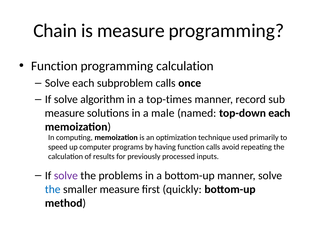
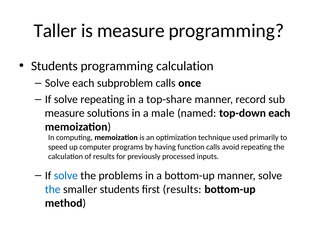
Chain: Chain -> Taller (55, 31)
Function: Function -> Students (54, 66)
solve algorithm: algorithm -> repeating (102, 100)
top-times: top-times -> top-share (169, 100)
solve colour: purple -> blue (66, 176)
smaller measure: measure -> students (120, 190)
first quickly: quickly -> results (182, 190)
